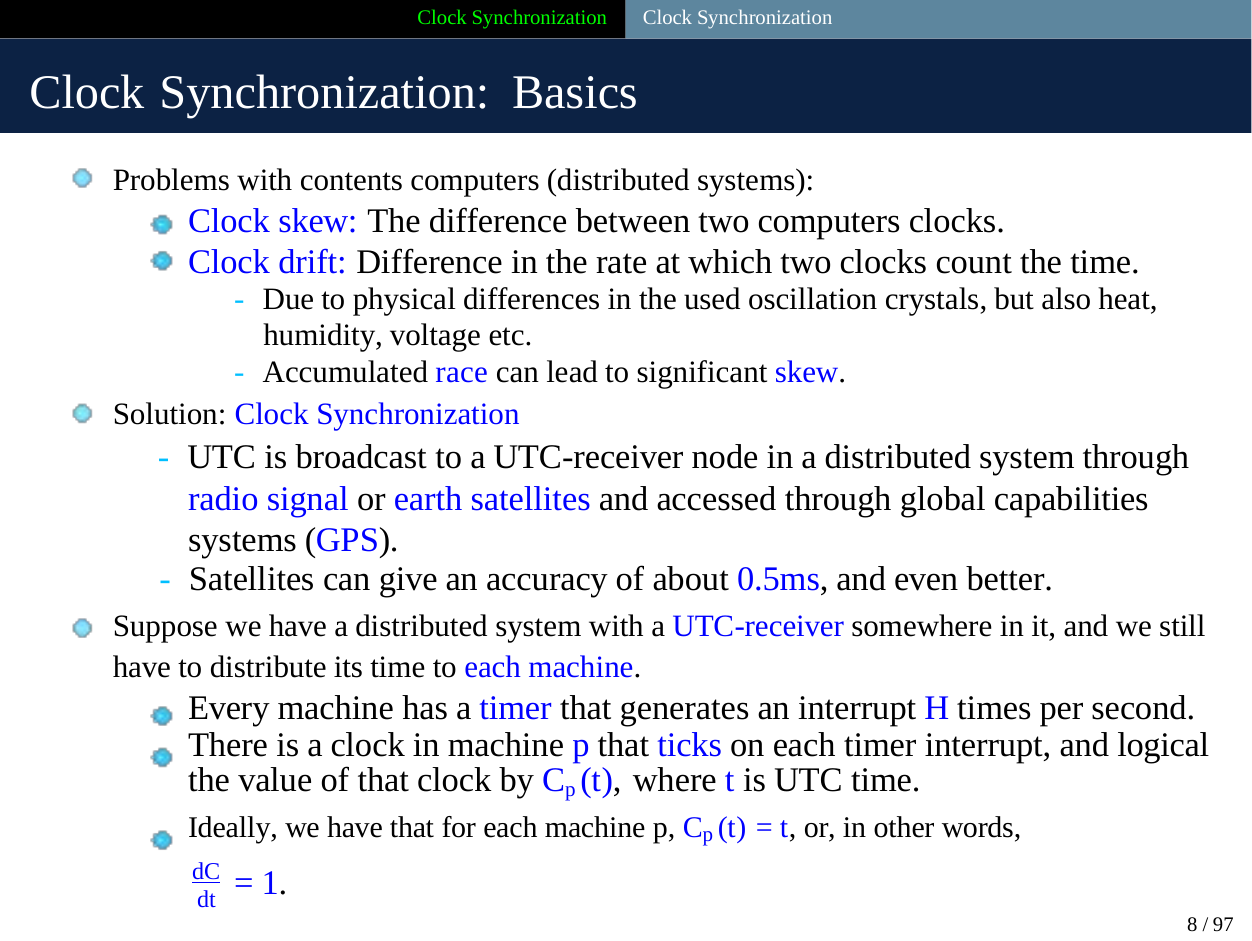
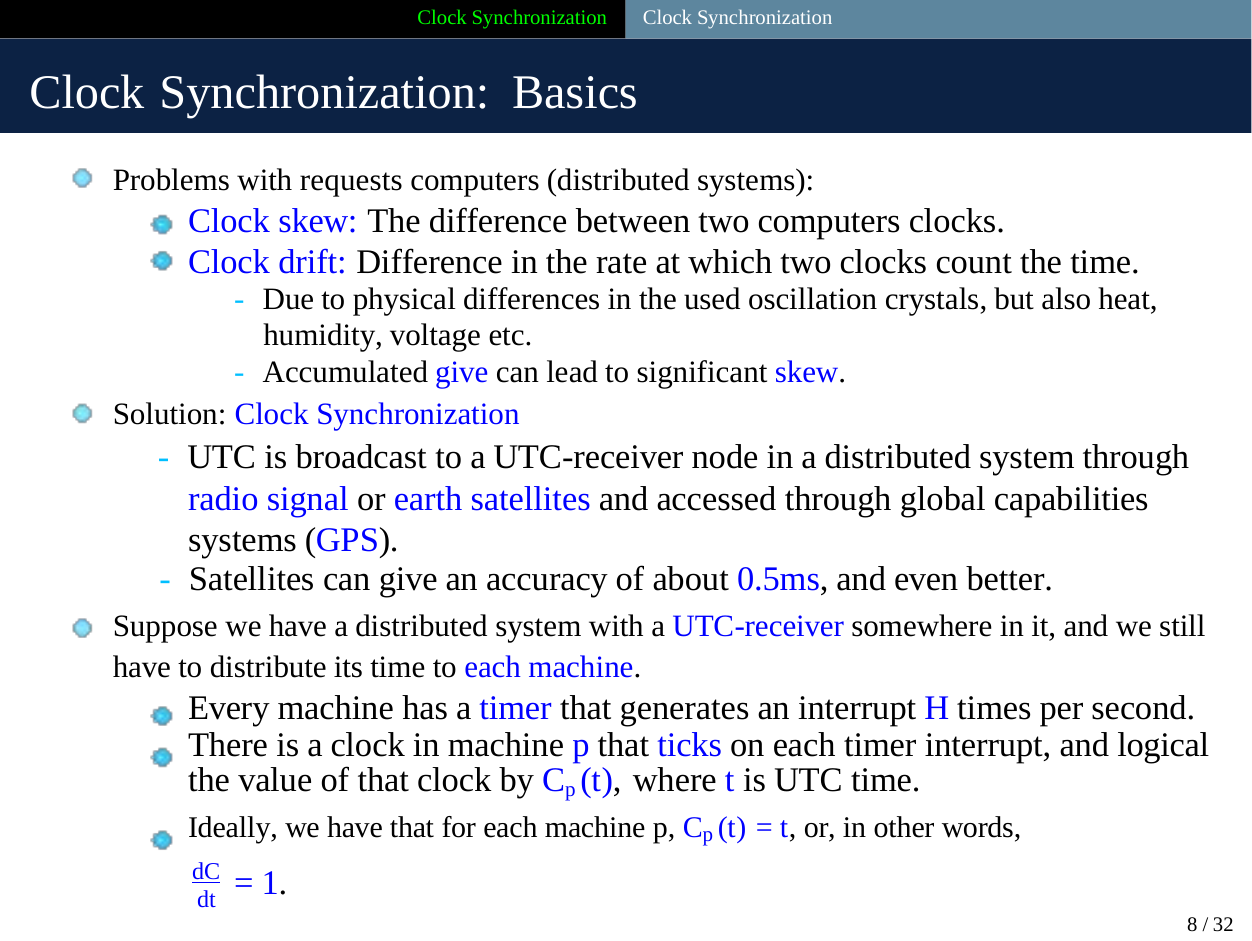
contents: contents -> requests (351, 181)
Accumulated race: race -> give (462, 373)
97: 97 -> 32 (1223, 925)
